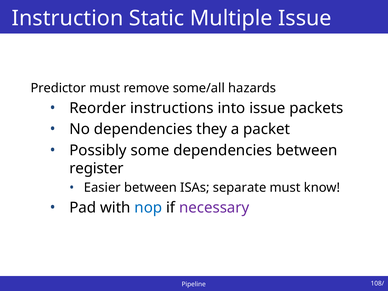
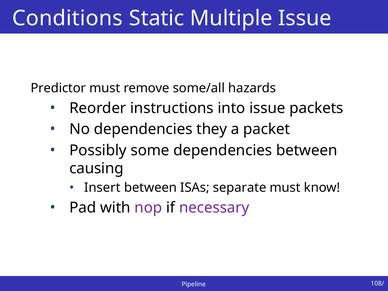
Instruction: Instruction -> Conditions (67, 18)
register: register -> causing (96, 168)
Easier: Easier -> Insert (102, 188)
nop colour: blue -> purple (148, 208)
